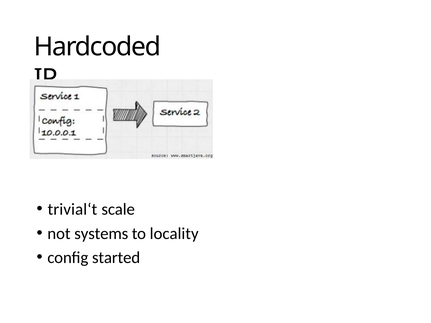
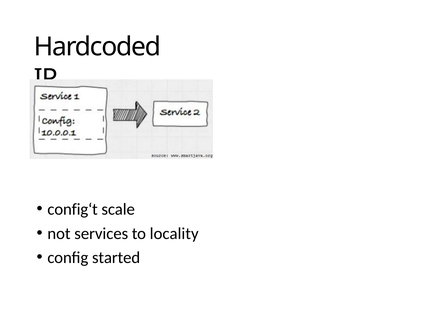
trivial‘t: trivial‘t -> config‘t (73, 210)
systems: systems -> services (101, 234)
